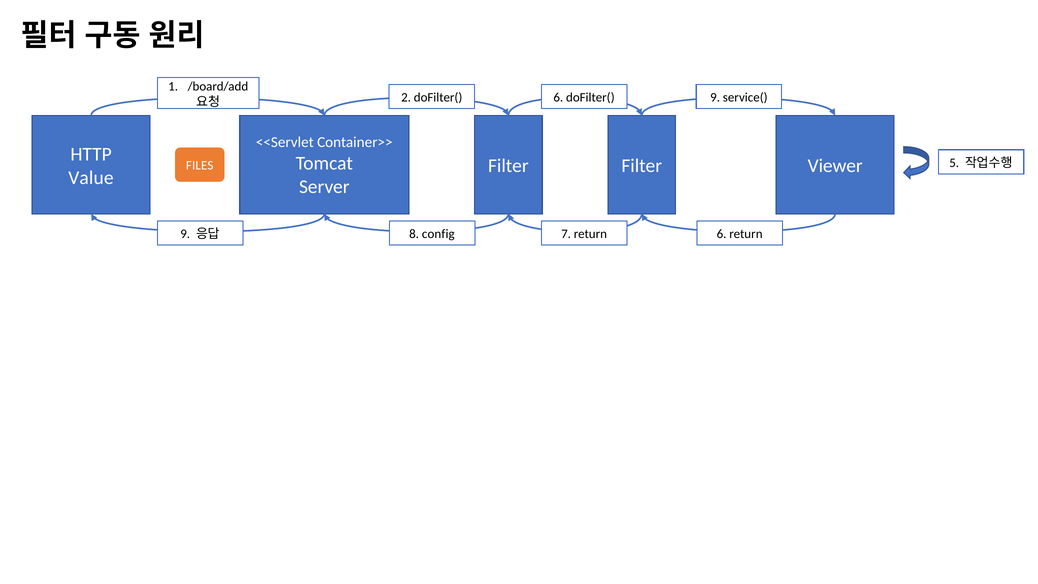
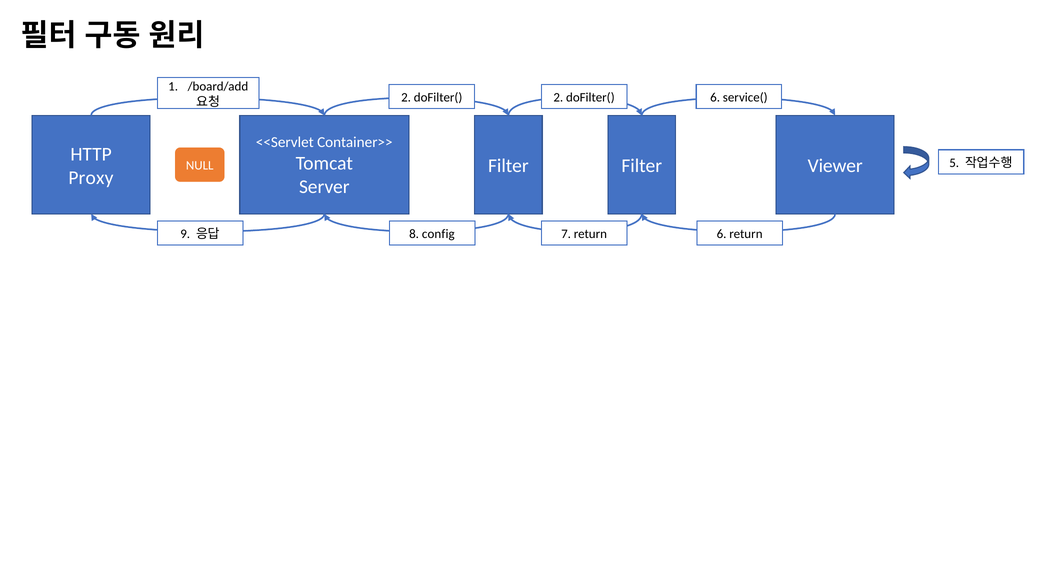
doFilter( 6: 6 -> 2 (558, 97)
doFilter( 9: 9 -> 6 (715, 97)
FILES: FILES -> NULL (200, 166)
Value: Value -> Proxy (91, 178)
